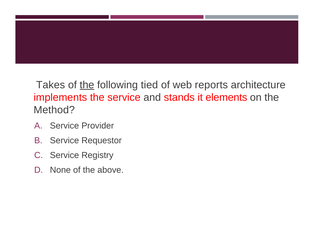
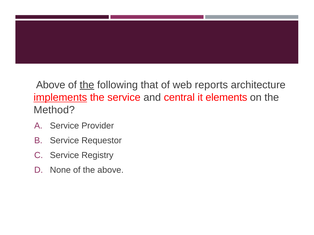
Takes: Takes -> Above (51, 85)
tied: tied -> that (149, 85)
implements underline: none -> present (60, 98)
stands: stands -> central (179, 98)
